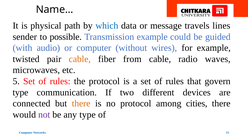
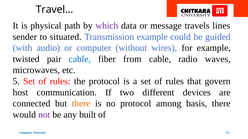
Name…: Name… -> Travel… (55, 10)
which colour: blue -> purple (107, 26)
possible: possible -> situated (66, 37)
cable colour: orange -> blue (80, 59)
type: type -> host (20, 93)
cities: cities -> basis (197, 104)
any type: type -> built (88, 115)
